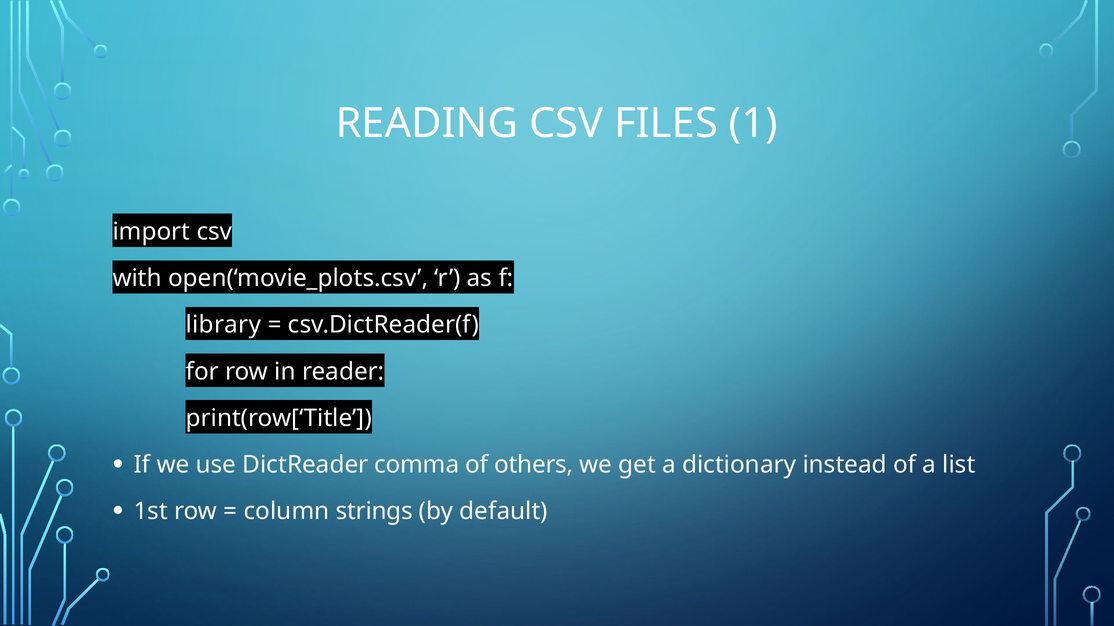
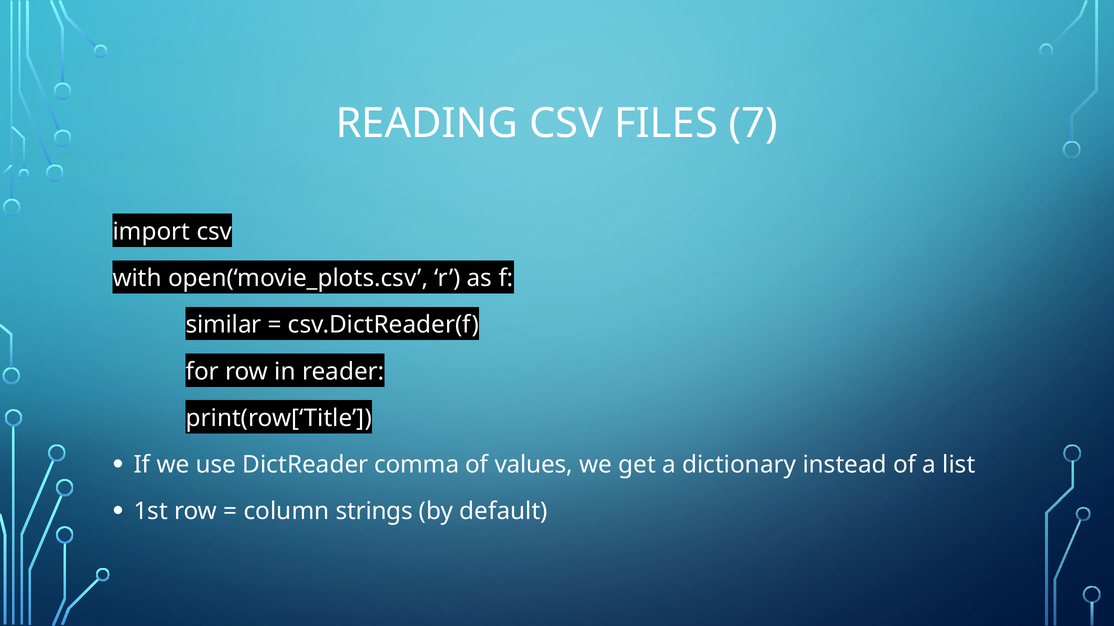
1: 1 -> 7 (753, 124)
library: library -> similar (224, 325)
others: others -> values (534, 465)
